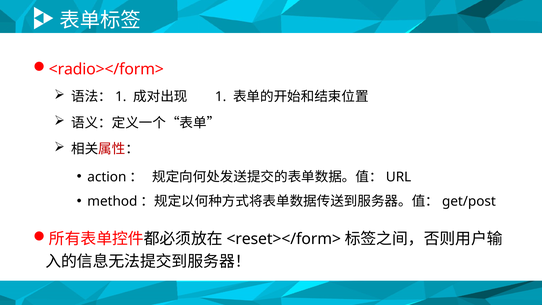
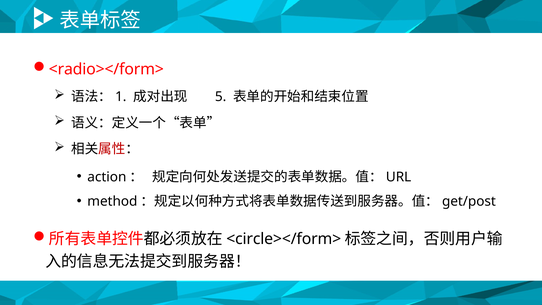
1: 1 -> 5 (221, 97)
<reset></form>: <reset></form> -> <circle></form> (284, 239)
